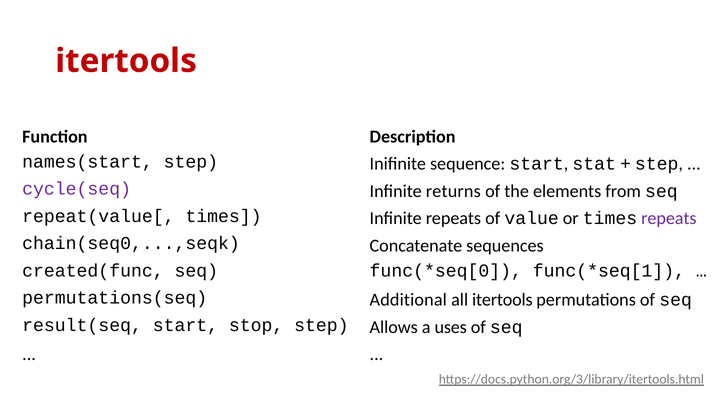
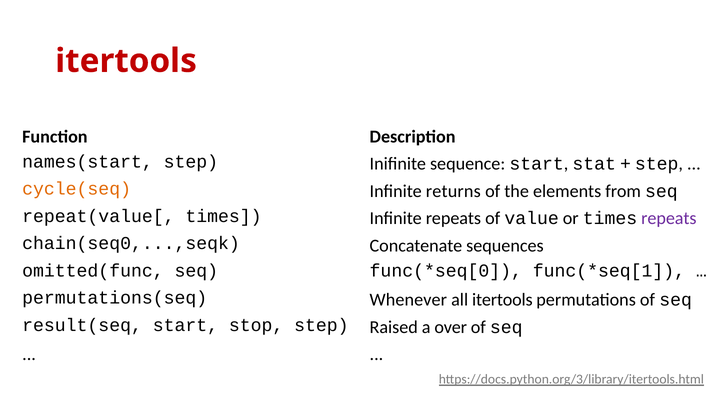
cycle(seq colour: purple -> orange (77, 189)
created(func: created(func -> omitted(func (93, 271)
Additional: Additional -> Whenever (408, 300)
Allows: Allows -> Raised (394, 327)
uses: uses -> over (451, 327)
